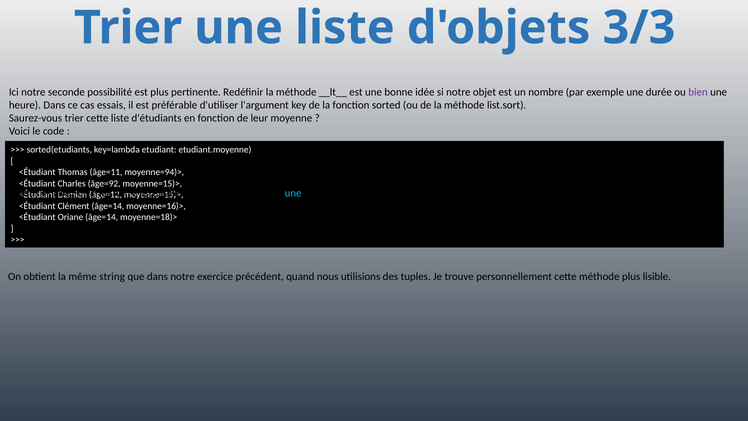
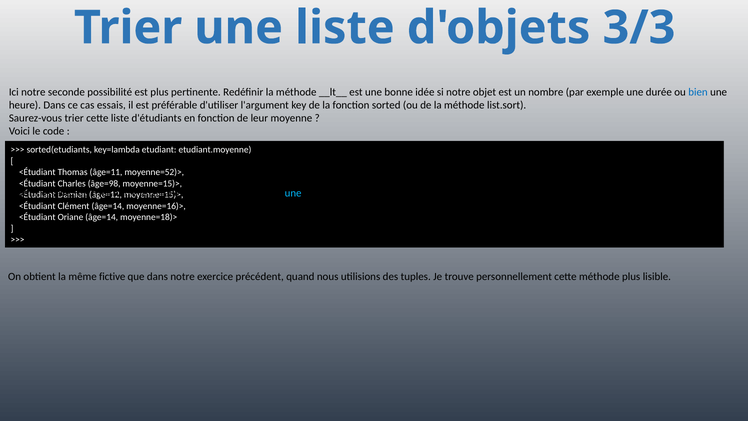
bien colour: purple -> blue (698, 92)
moyenne=94)>: moyenne=94)> -> moyenne=52)> (154, 172)
âge=92: âge=92 -> âge=98 (104, 183)
string: string -> fictive (112, 276)
